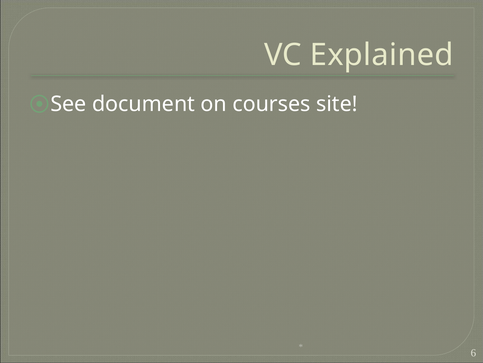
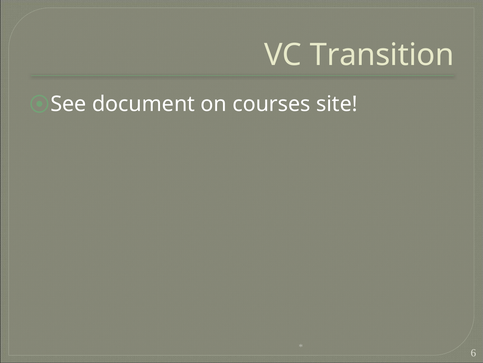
Explained: Explained -> Transition (382, 55)
